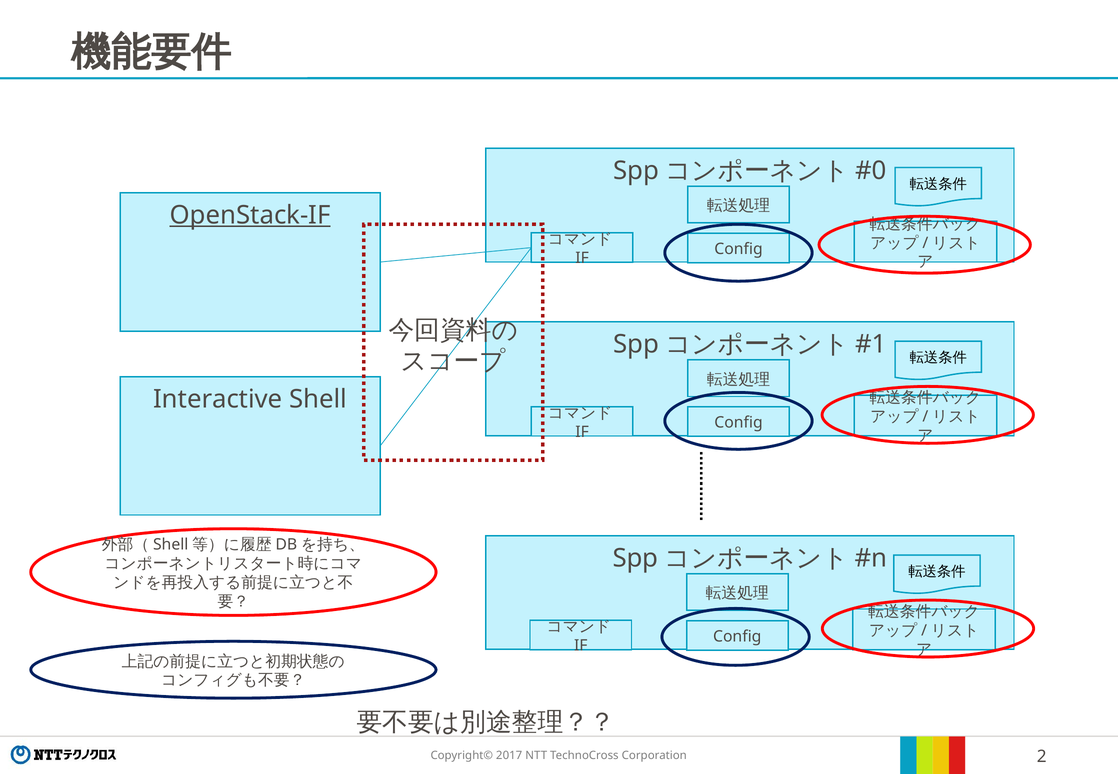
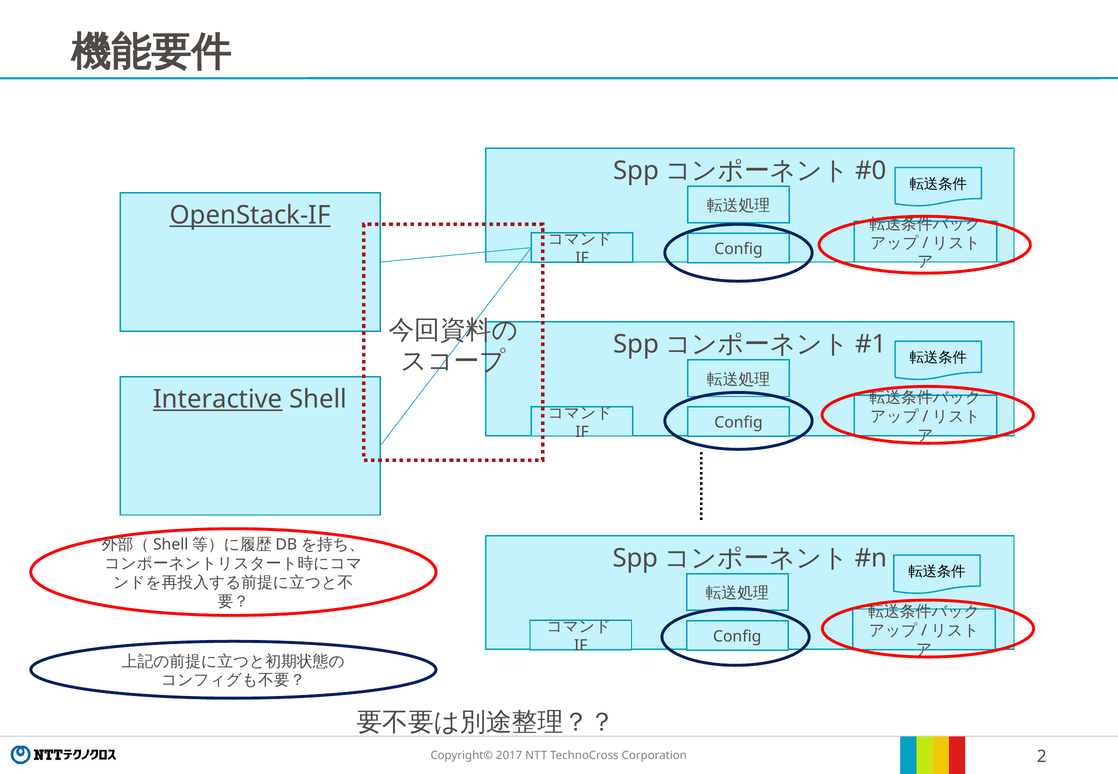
Interactive underline: none -> present (218, 399)
